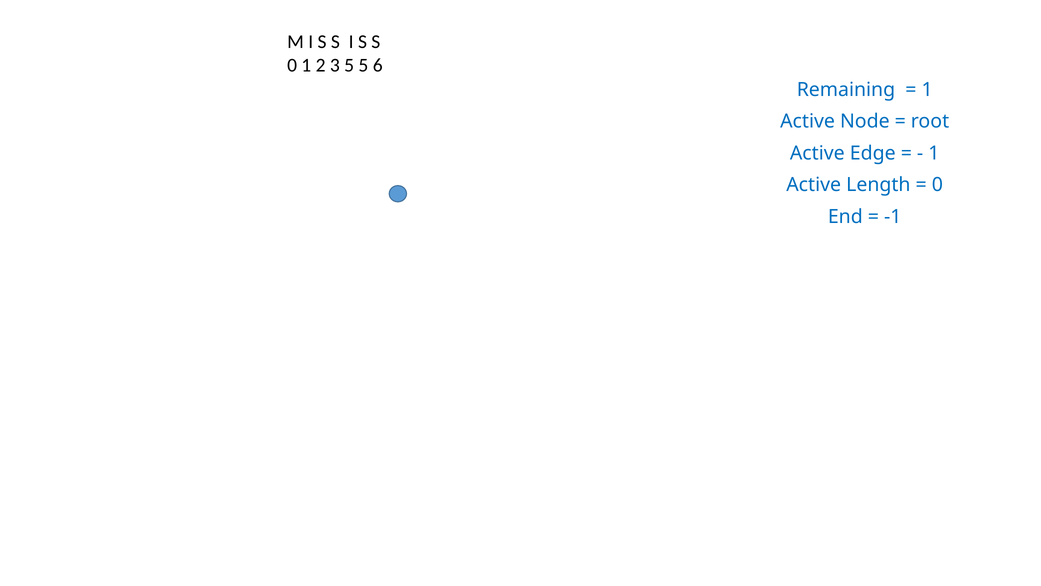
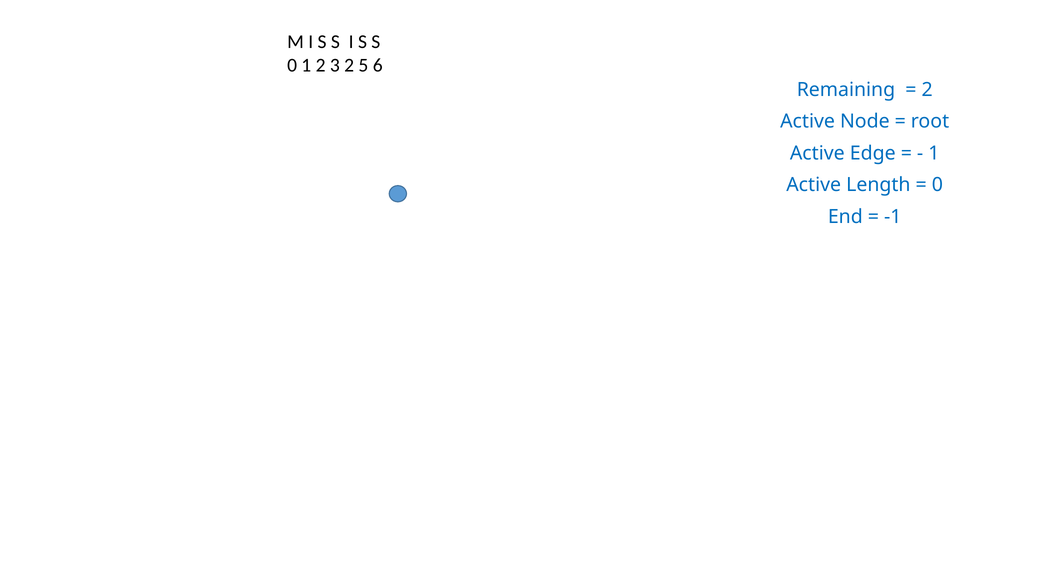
3 5: 5 -> 2 (349, 65)
1: 1 -> 2 (927, 90)
